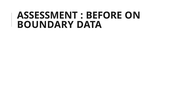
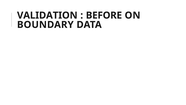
ASSESSMENT: ASSESSMENT -> VALIDATION (47, 15)
